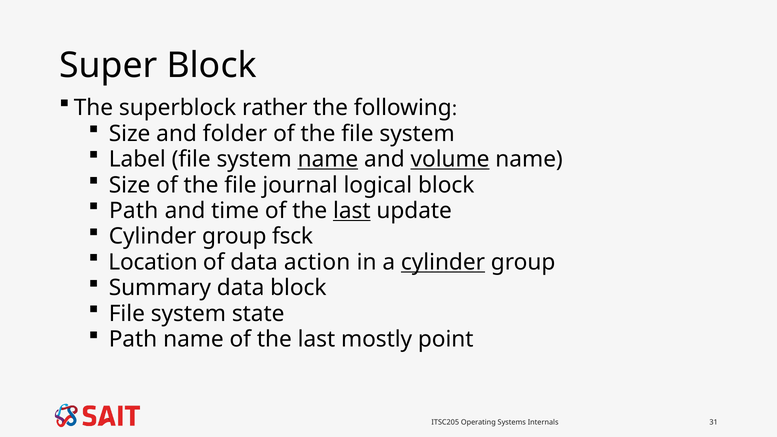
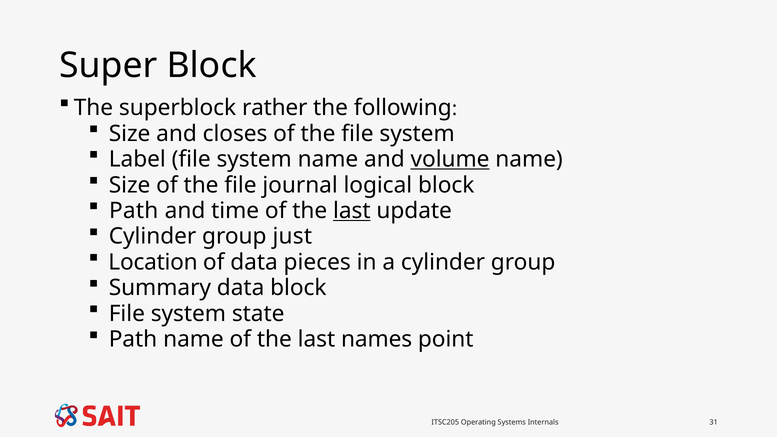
folder: folder -> closes (235, 134)
name underline: present -> none (328, 159)
fsck: fsck -> just (292, 237)
action: action -> pieces (317, 262)
cylinder underline: present -> none (443, 262)
mostly: mostly -> names (377, 340)
